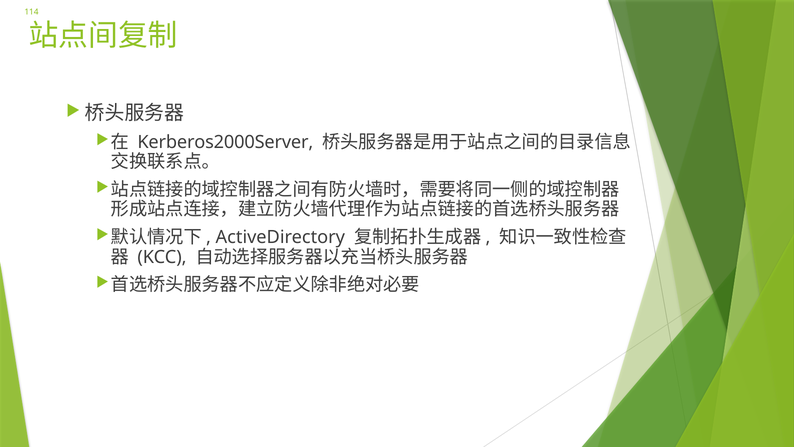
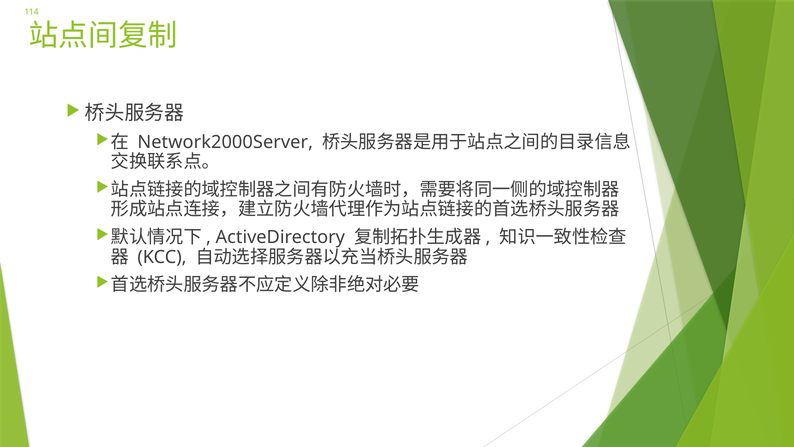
Kerberos2000Server: Kerberos2000Server -> Network2000Server (225, 142)
